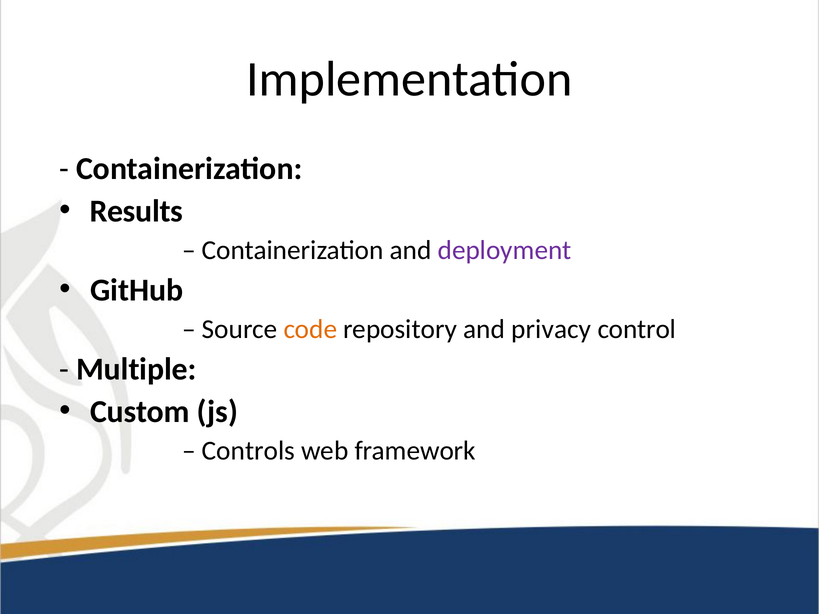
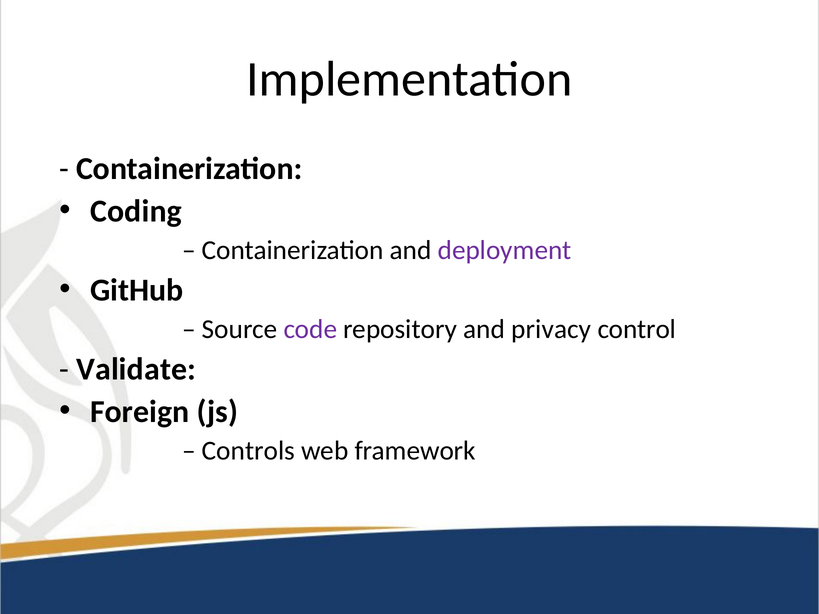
Results: Results -> Coding (136, 211)
code colour: orange -> purple (310, 330)
Multiple: Multiple -> Validate (136, 369)
Custom: Custom -> Foreign (140, 412)
